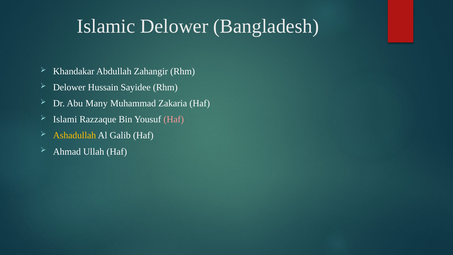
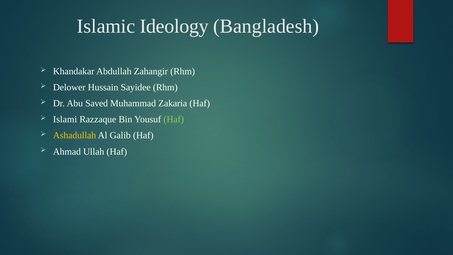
Islamic Delower: Delower -> Ideology (174, 26)
Many: Many -> Saved (97, 103)
Haf colour: pink -> light green (174, 119)
